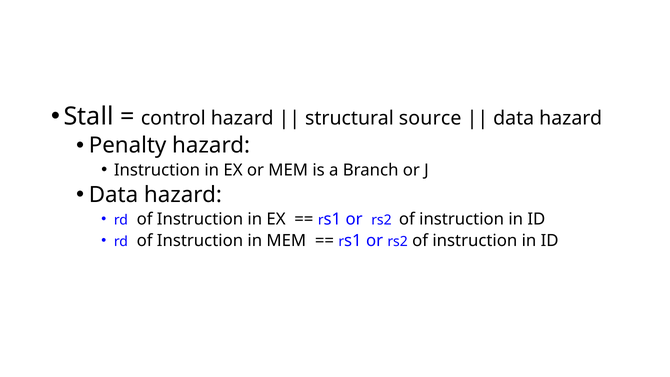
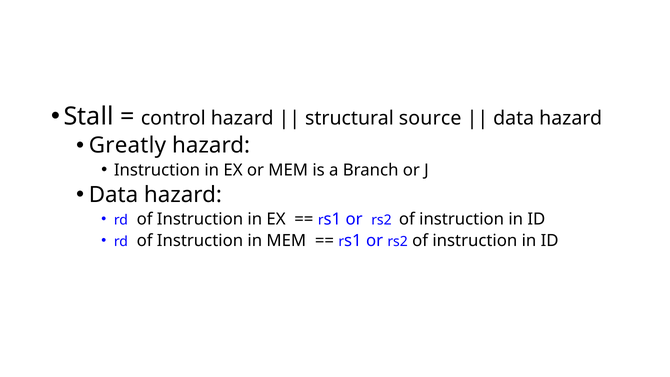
Penalty: Penalty -> Greatly (127, 145)
